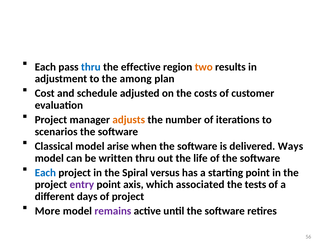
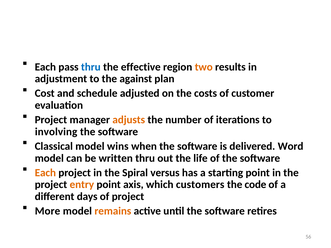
among: among -> against (136, 79)
scenarios: scenarios -> involving (56, 132)
arise: arise -> wins (118, 146)
Ways: Ways -> Word (291, 146)
Each colour: blue -> orange (45, 173)
entry colour: purple -> orange (82, 185)
associated: associated -> customers (200, 185)
tests: tests -> code (255, 185)
remains colour: purple -> orange (113, 211)
